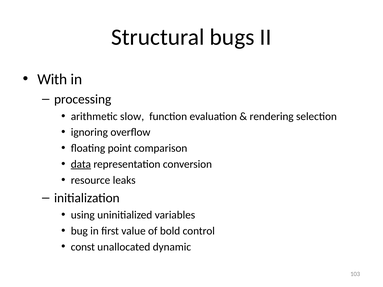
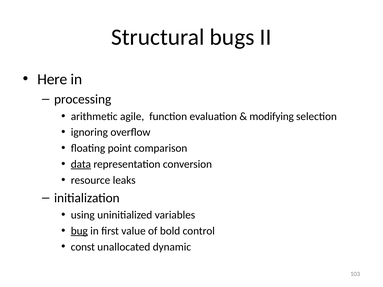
With: With -> Here (52, 79)
slow: slow -> agile (132, 116)
rendering: rendering -> modifying (272, 116)
bug underline: none -> present (79, 231)
